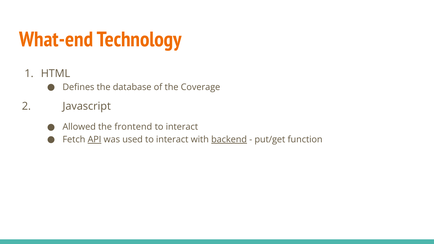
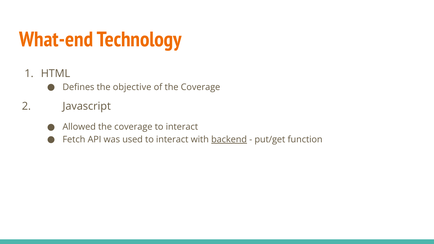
database: database -> objective (132, 87)
Allowed the frontend: frontend -> coverage (133, 127)
API underline: present -> none (95, 140)
